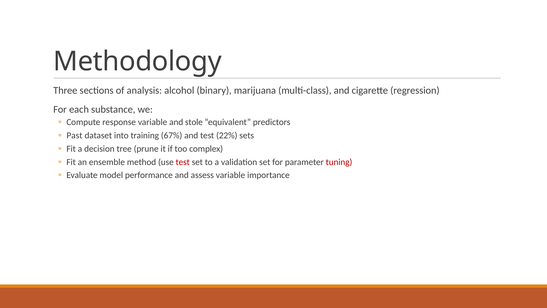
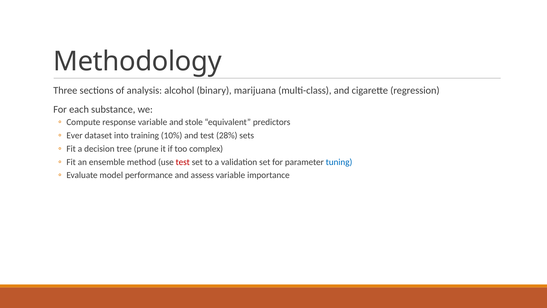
Past: Past -> Ever (75, 135)
67%: 67% -> 10% (172, 135)
22%: 22% -> 28% (227, 135)
tuning colour: red -> blue (339, 162)
